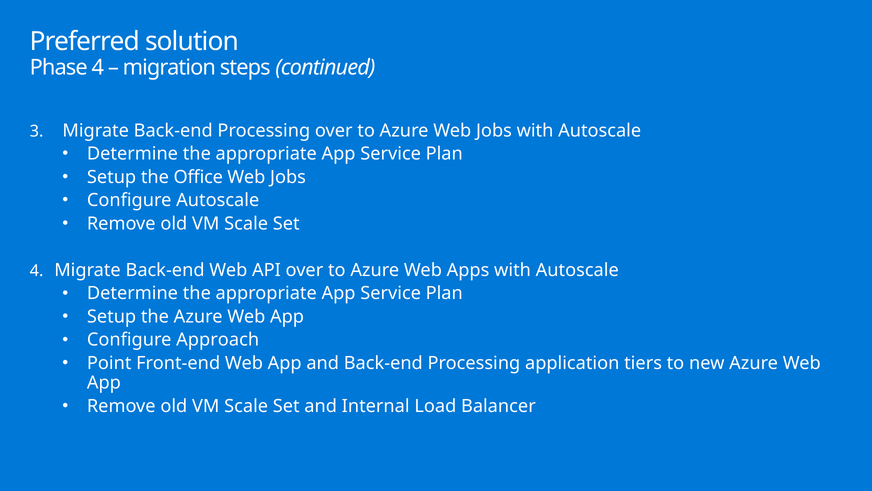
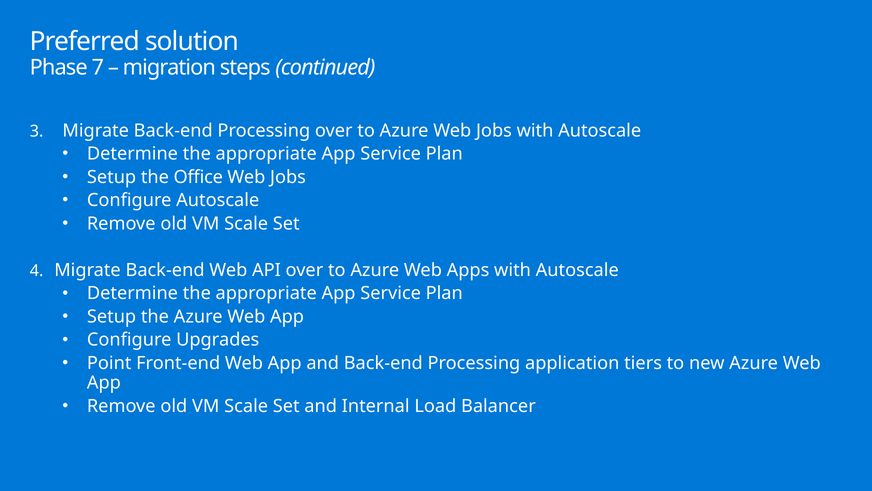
Phase 4: 4 -> 7 (98, 67)
Approach: Approach -> Upgrades (218, 340)
